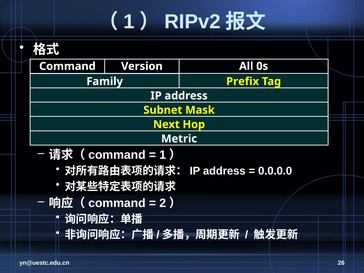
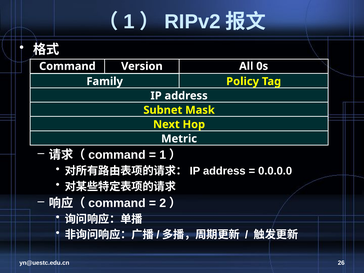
Prefix: Prefix -> Policy (243, 81)
